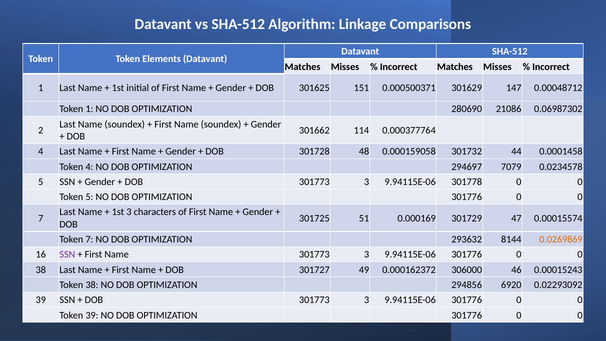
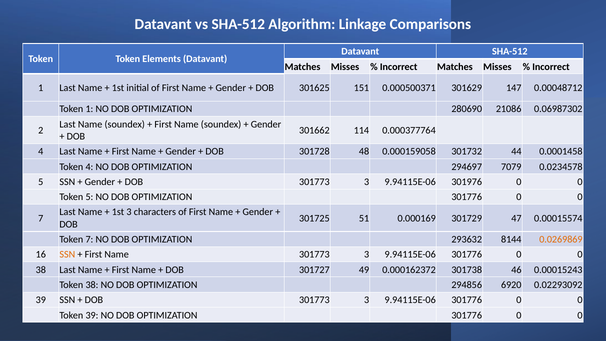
301778: 301778 -> 301976 (467, 182)
SSN colour: purple -> orange (67, 255)
306000: 306000 -> 301738 (467, 270)
